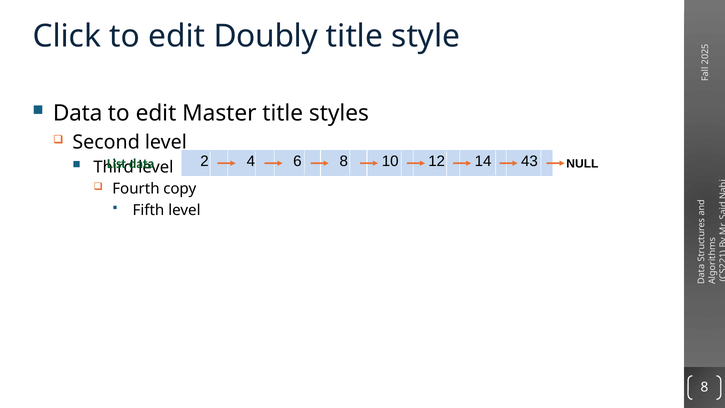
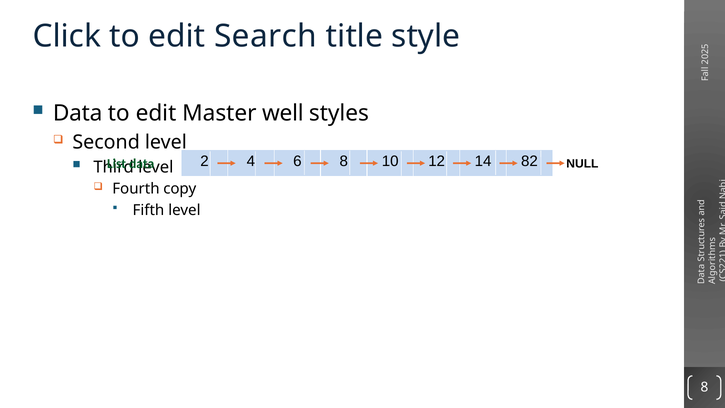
Doubly: Doubly -> Search (265, 36)
Master title: title -> well (283, 113)
43: 43 -> 82 (530, 161)
